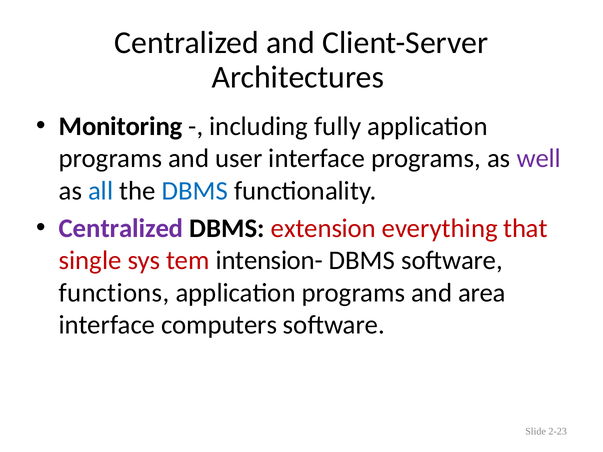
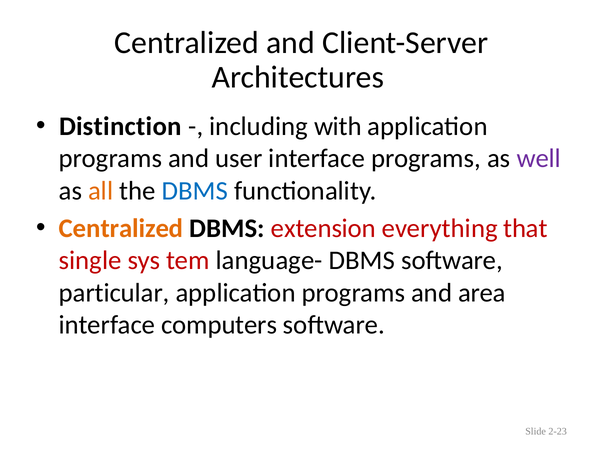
Monitoring: Monitoring -> Distinction (120, 127)
fully: fully -> with (338, 127)
all colour: blue -> orange (101, 191)
Centralized colour: purple -> orange (121, 228)
intension-: intension- -> language- (269, 261)
functions: functions -> particular (114, 293)
